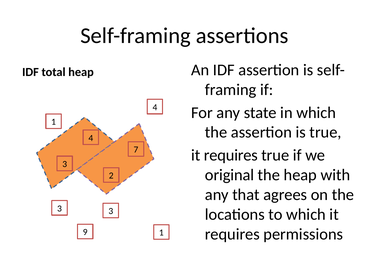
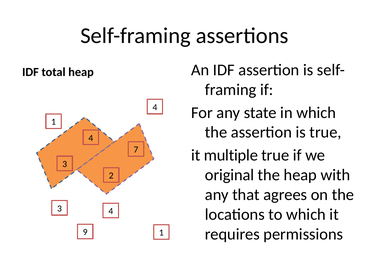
requires: requires -> multiple (231, 155)
3 3: 3 -> 4 (111, 211)
